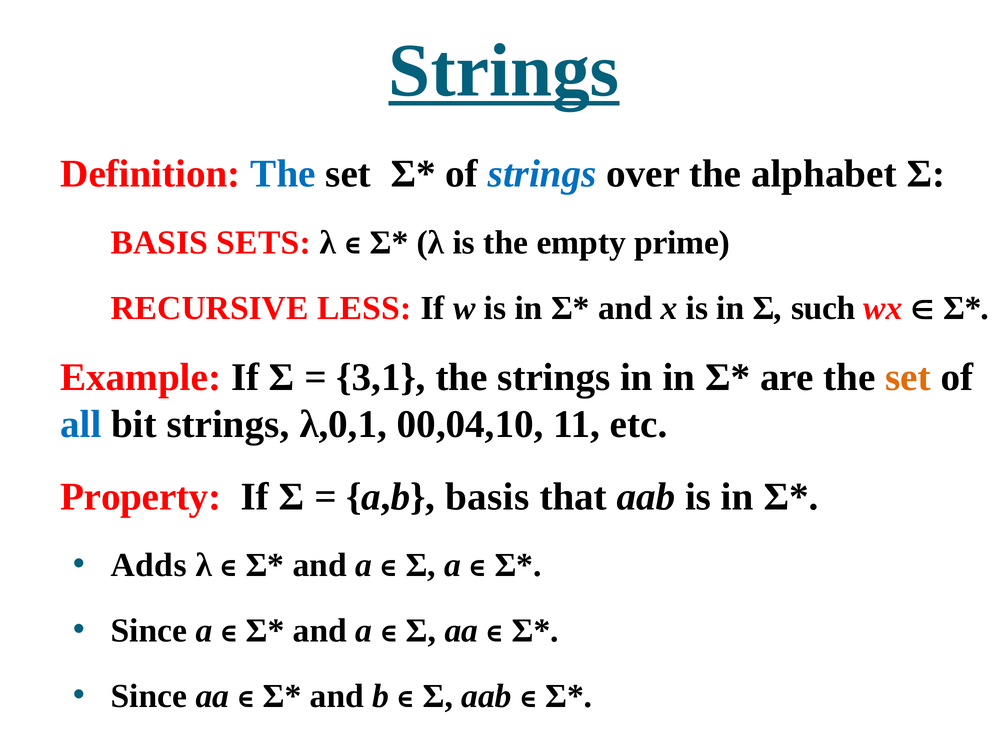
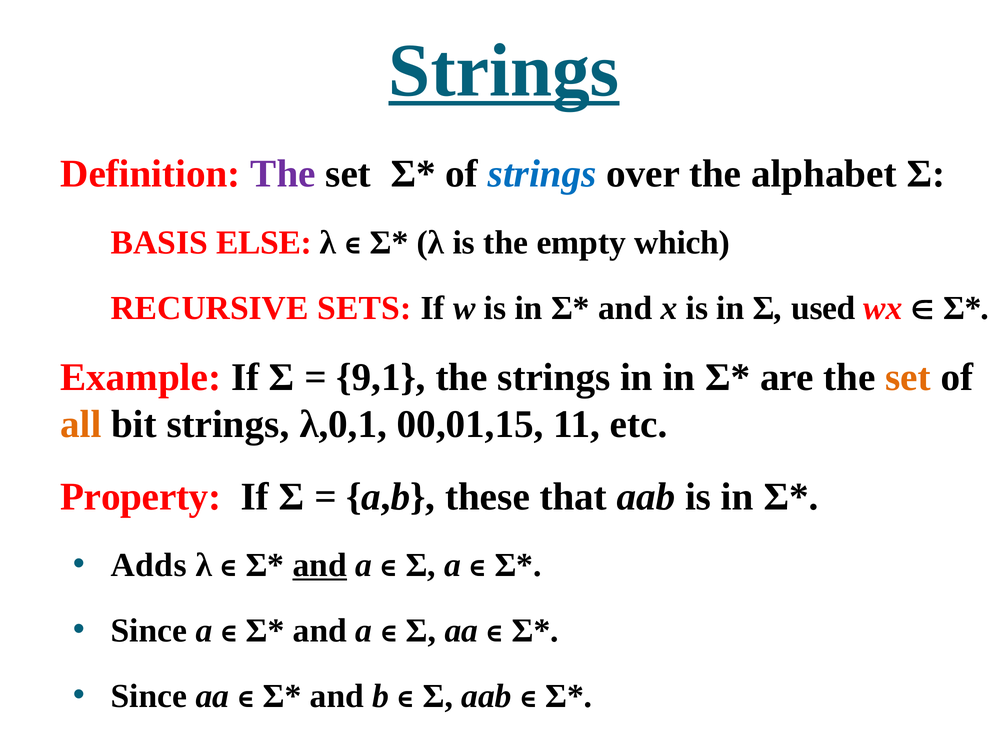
The colour: blue -> purple (283, 174)
SETS: SETS -> ELSE (264, 243)
prime: prime -> which (682, 243)
LESS: LESS -> SETS (364, 308)
such: such -> used (823, 308)
3,1: 3,1 -> 9,1 (381, 377)
all colour: blue -> orange (81, 424)
00,04,10: 00,04,10 -> 00,01,15 (470, 424)
a,b basis: basis -> these (487, 497)
and underline: none -> present (320, 565)
